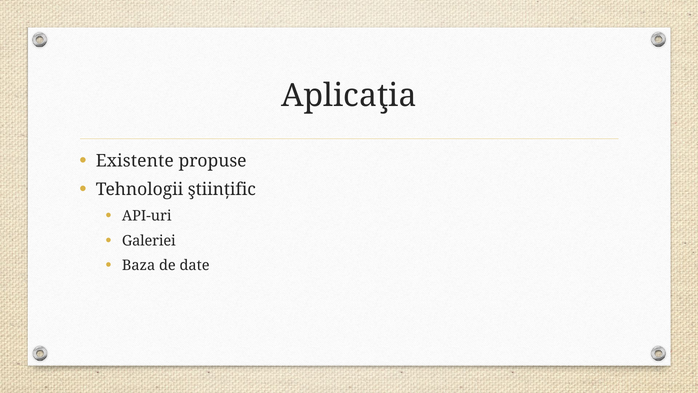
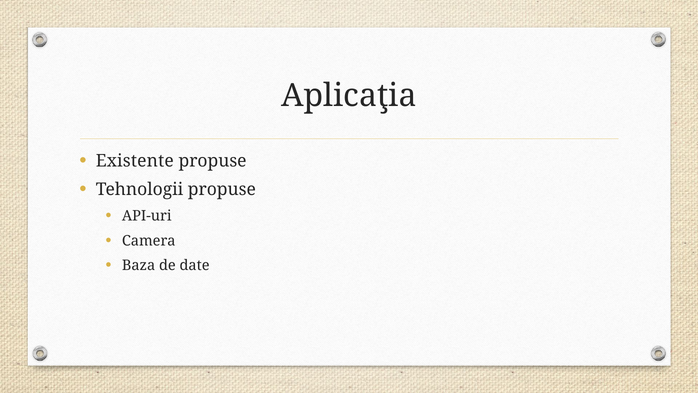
Tehnologii ştiinţific: ştiinţific -> propuse (222, 189)
Galeriei: Galeriei -> Camera (149, 240)
